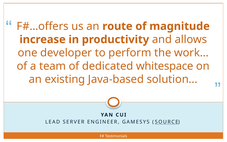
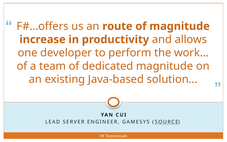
dedicated whitespace: whitespace -> magnitude (165, 66)
